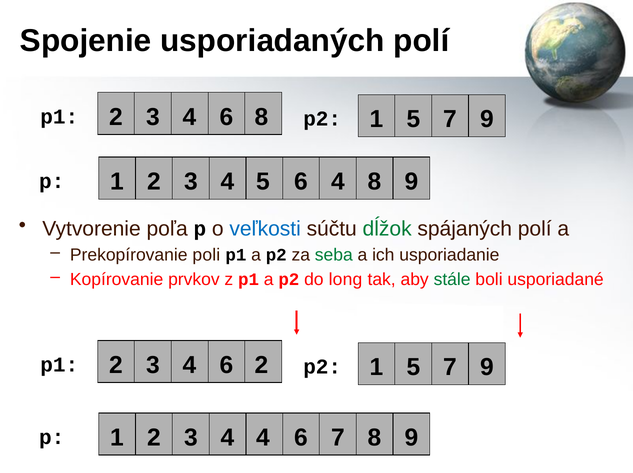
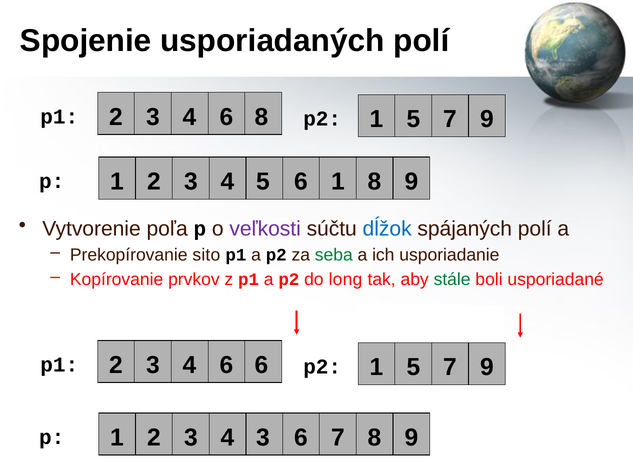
4: 4 -> 1 (338, 182)
veľkosti colour: blue -> purple (265, 229)
dĺžok colour: green -> blue (387, 229)
poli: poli -> sito (206, 255)
2 2: 2 -> 6 (262, 365)
1 4: 4 -> 3 (263, 438)
